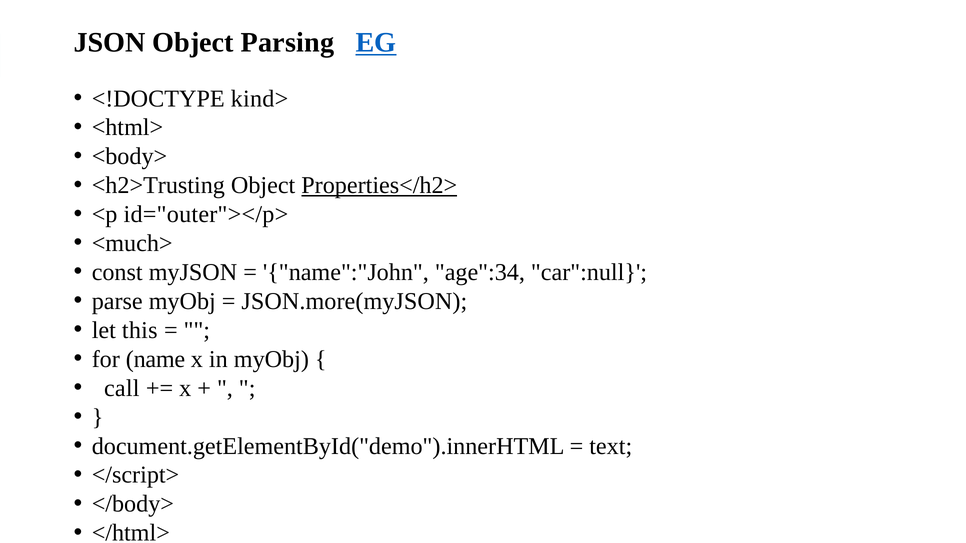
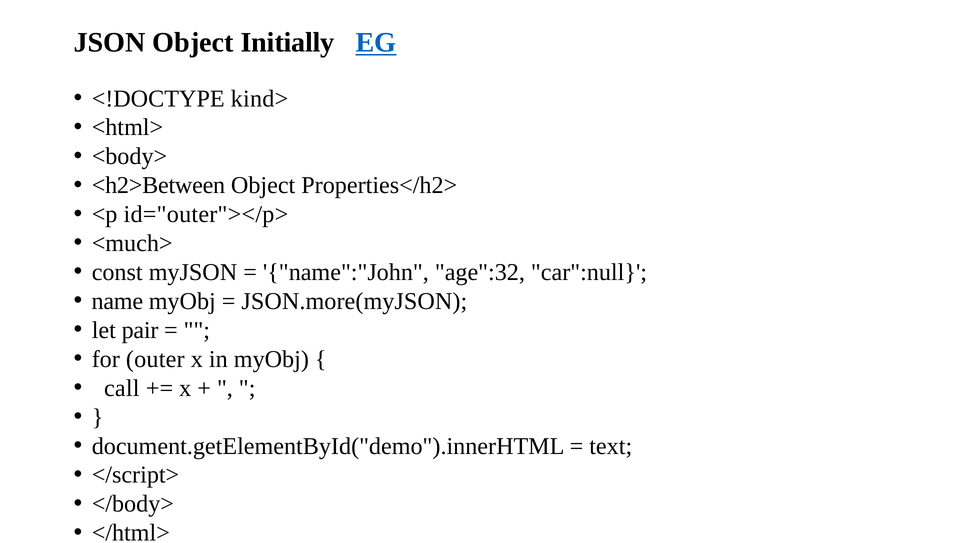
Parsing: Parsing -> Initially (288, 42)
<h2>Trusting: <h2>Trusting -> <h2>Between (158, 186)
Properties</h2> underline: present -> none (379, 186)
age":34: age":34 -> age":32 (480, 272)
parse: parse -> name (117, 301)
this: this -> pair (140, 330)
name: name -> outer (155, 359)
